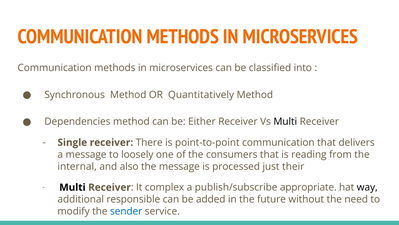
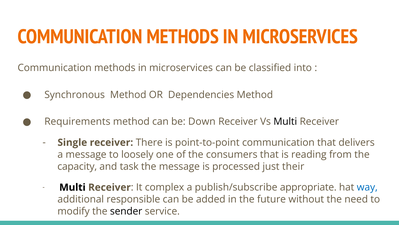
Quantitatively: Quantitatively -> Dependencies (201, 95)
Dependencies: Dependencies -> Requirements (77, 121)
Either: Either -> Down (202, 121)
internal: internal -> capacity (77, 166)
also: also -> task (129, 166)
way colour: black -> blue (367, 187)
sender colour: blue -> black (126, 211)
